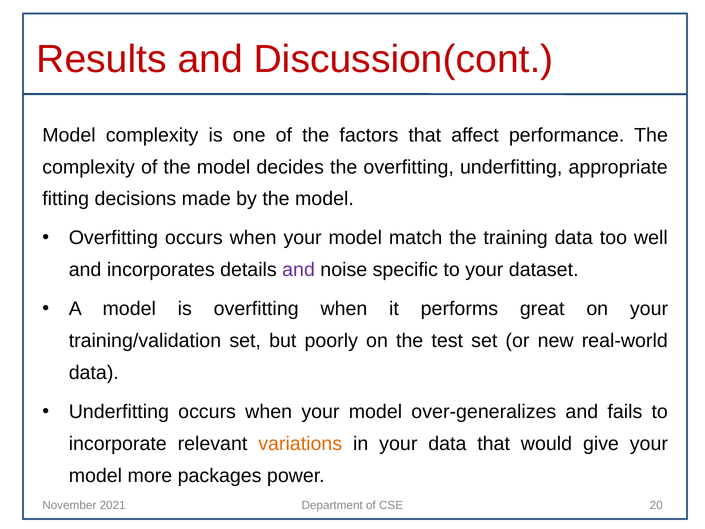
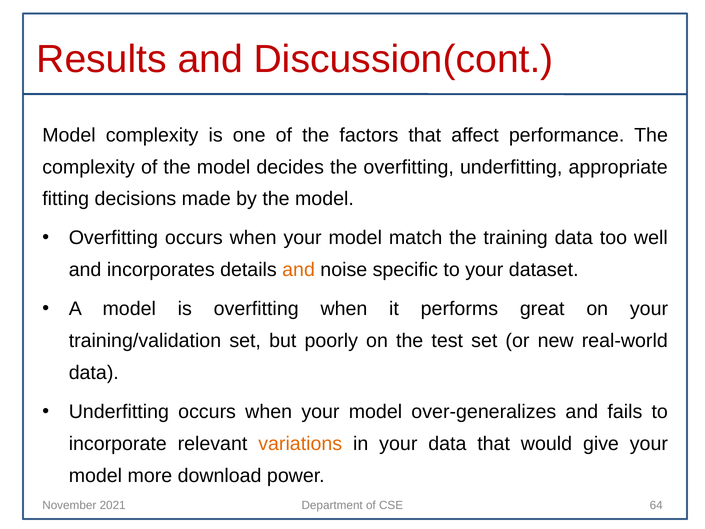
and colour: purple -> orange (299, 270)
packages: packages -> download (220, 476)
20: 20 -> 64 (656, 505)
